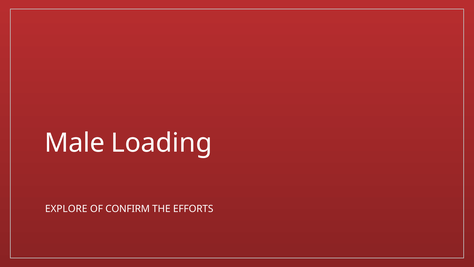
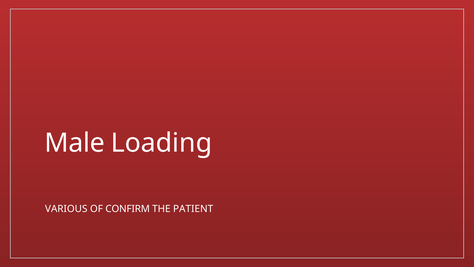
EXPLORE: EXPLORE -> VARIOUS (66, 208)
EFFORTS: EFFORTS -> PATIENT (193, 208)
